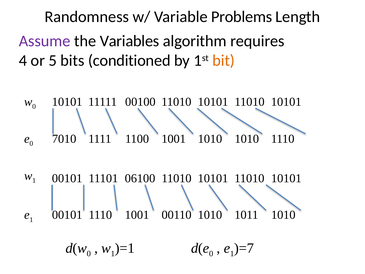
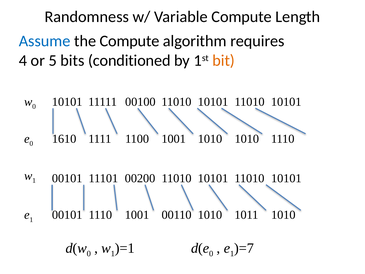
Variable Problems: Problems -> Compute (242, 17)
Assume colour: purple -> blue (45, 41)
the Variables: Variables -> Compute (130, 41)
7010: 7010 -> 1610 (64, 139)
06100: 06100 -> 00200 (140, 178)
